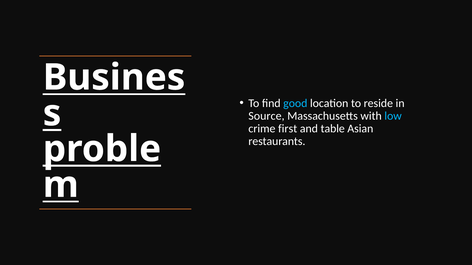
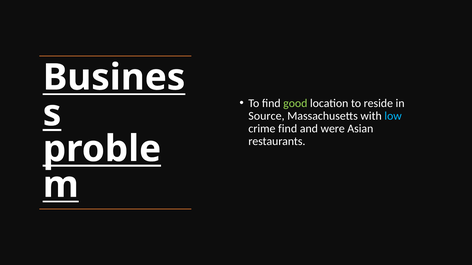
good colour: light blue -> light green (295, 103)
crime first: first -> find (288, 129)
table: table -> were (333, 129)
